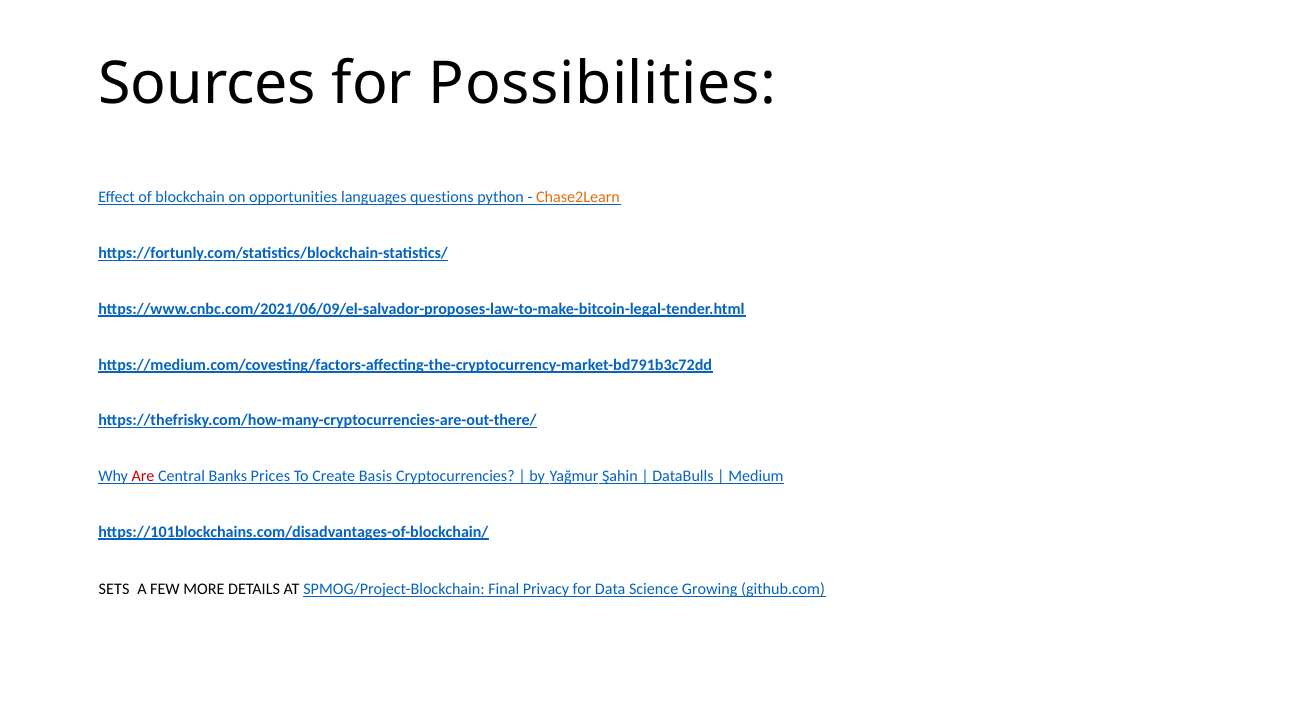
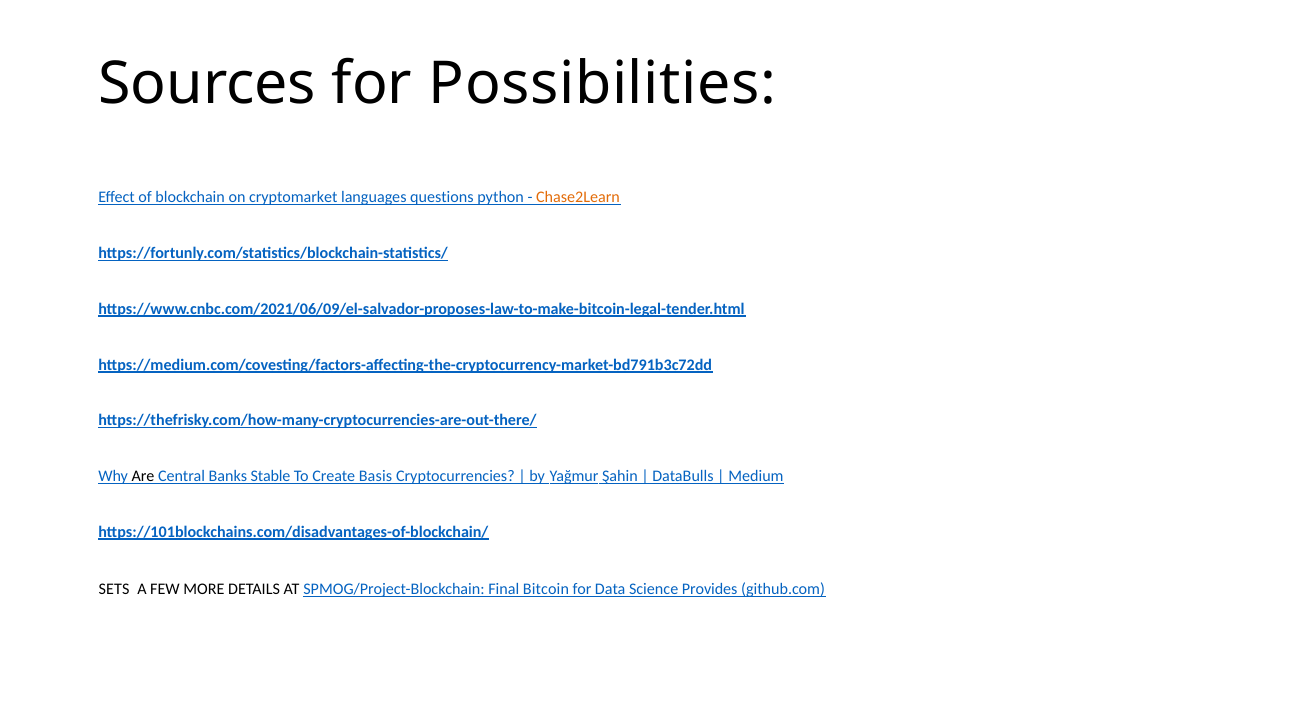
opportunities: opportunities -> cryptomarket (293, 197)
Are colour: red -> black (143, 476)
Prices: Prices -> Stable (270, 476)
Privacy: Privacy -> Bitcoin (546, 589)
Growing: Growing -> Provides (710, 589)
